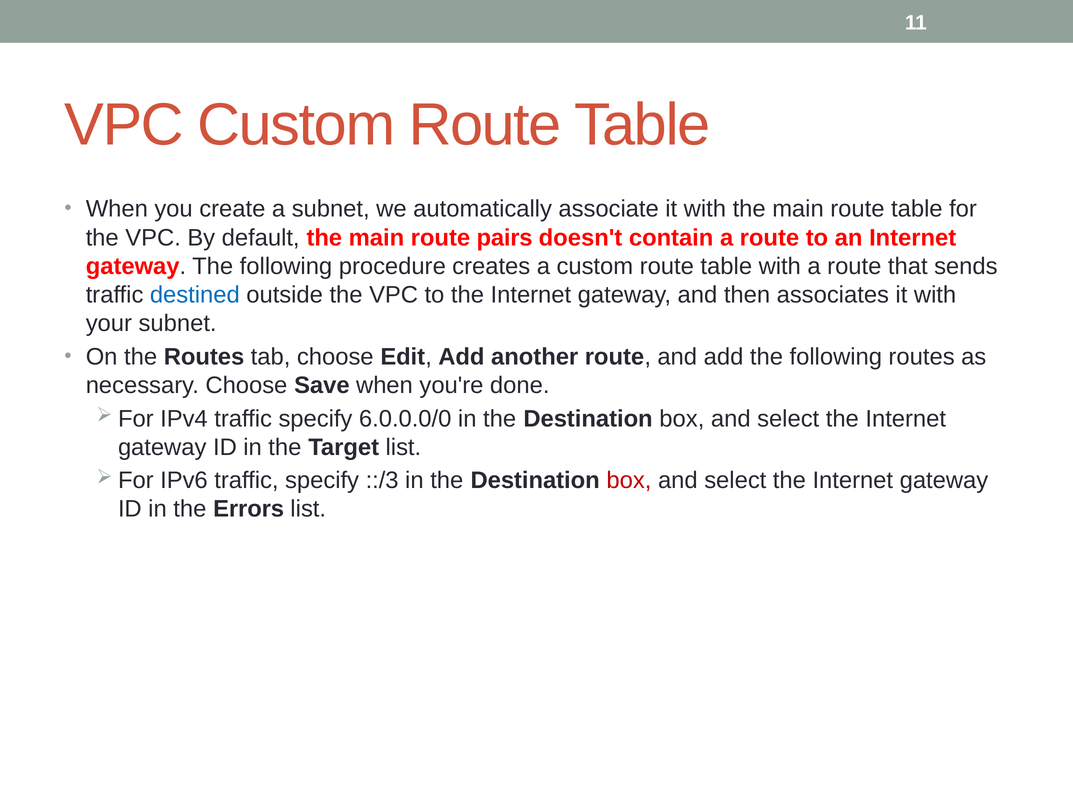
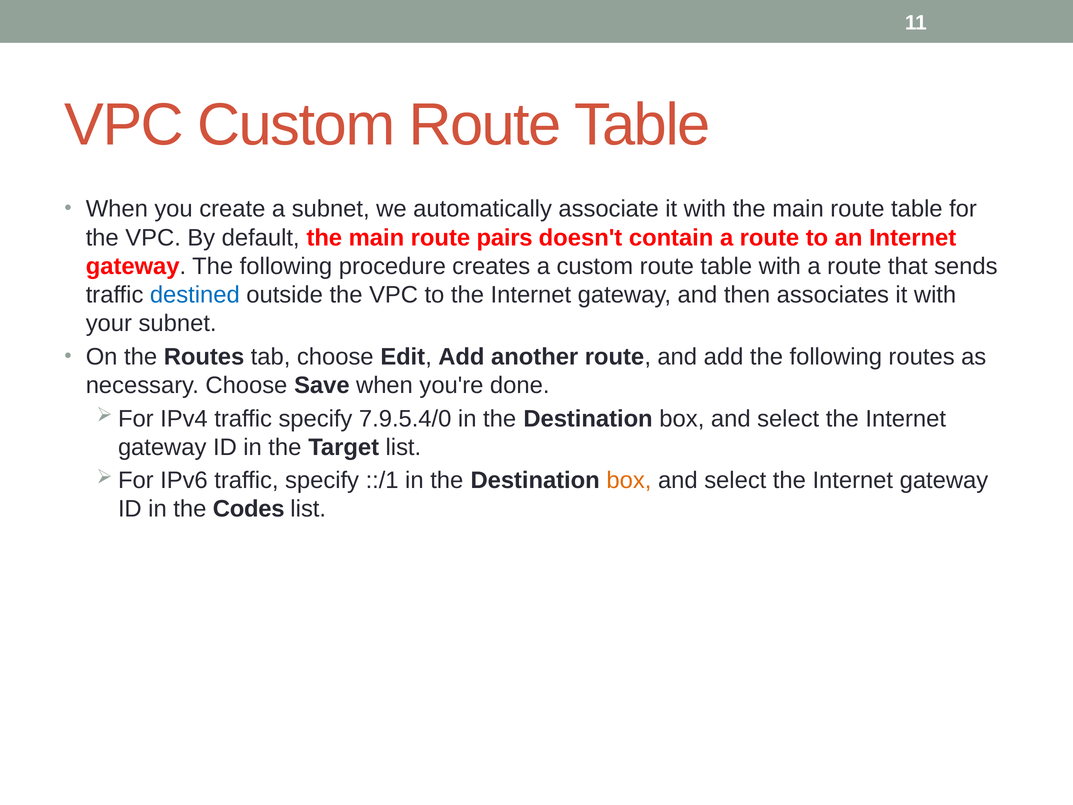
6.0.0.0/0: 6.0.0.0/0 -> 7.9.5.4/0 (405, 419)
::/3: ::/3 -> ::/1 (382, 480)
box colour: red -> orange (629, 480)
Errors: Errors -> Codes (249, 509)
